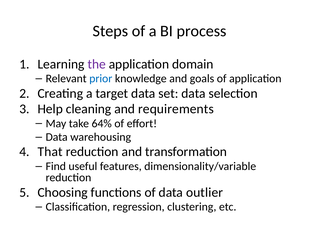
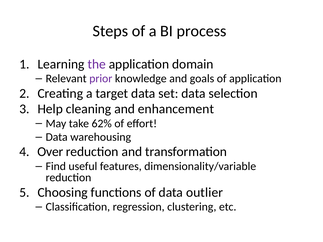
prior colour: blue -> purple (101, 79)
requirements: requirements -> enhancement (176, 109)
64%: 64% -> 62% (102, 124)
That: That -> Over (50, 152)
